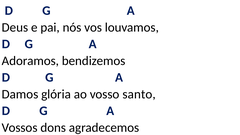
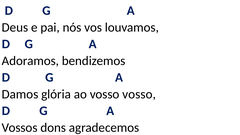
vosso santo: santo -> vosso (139, 94)
